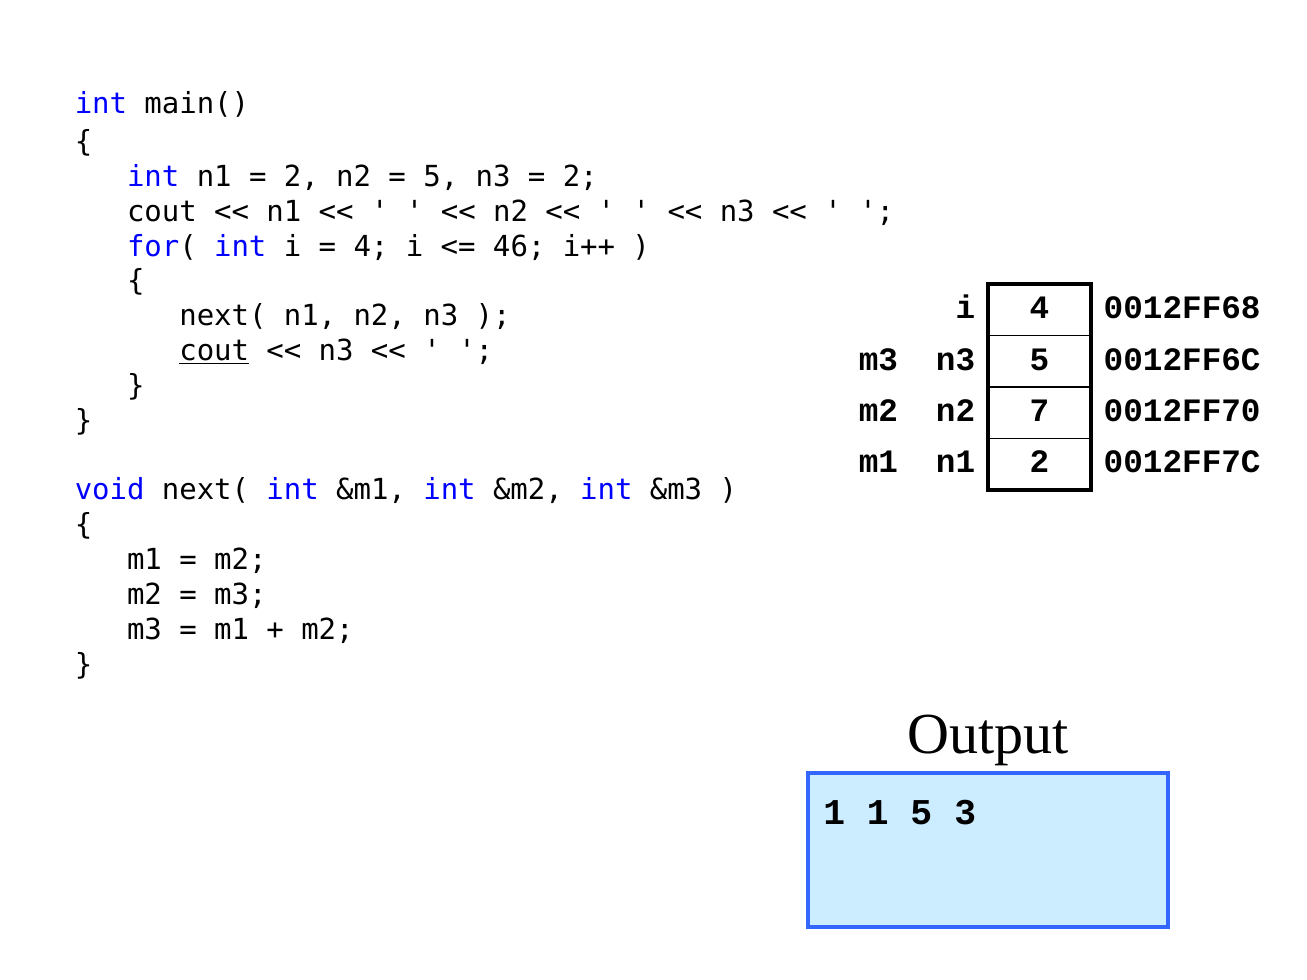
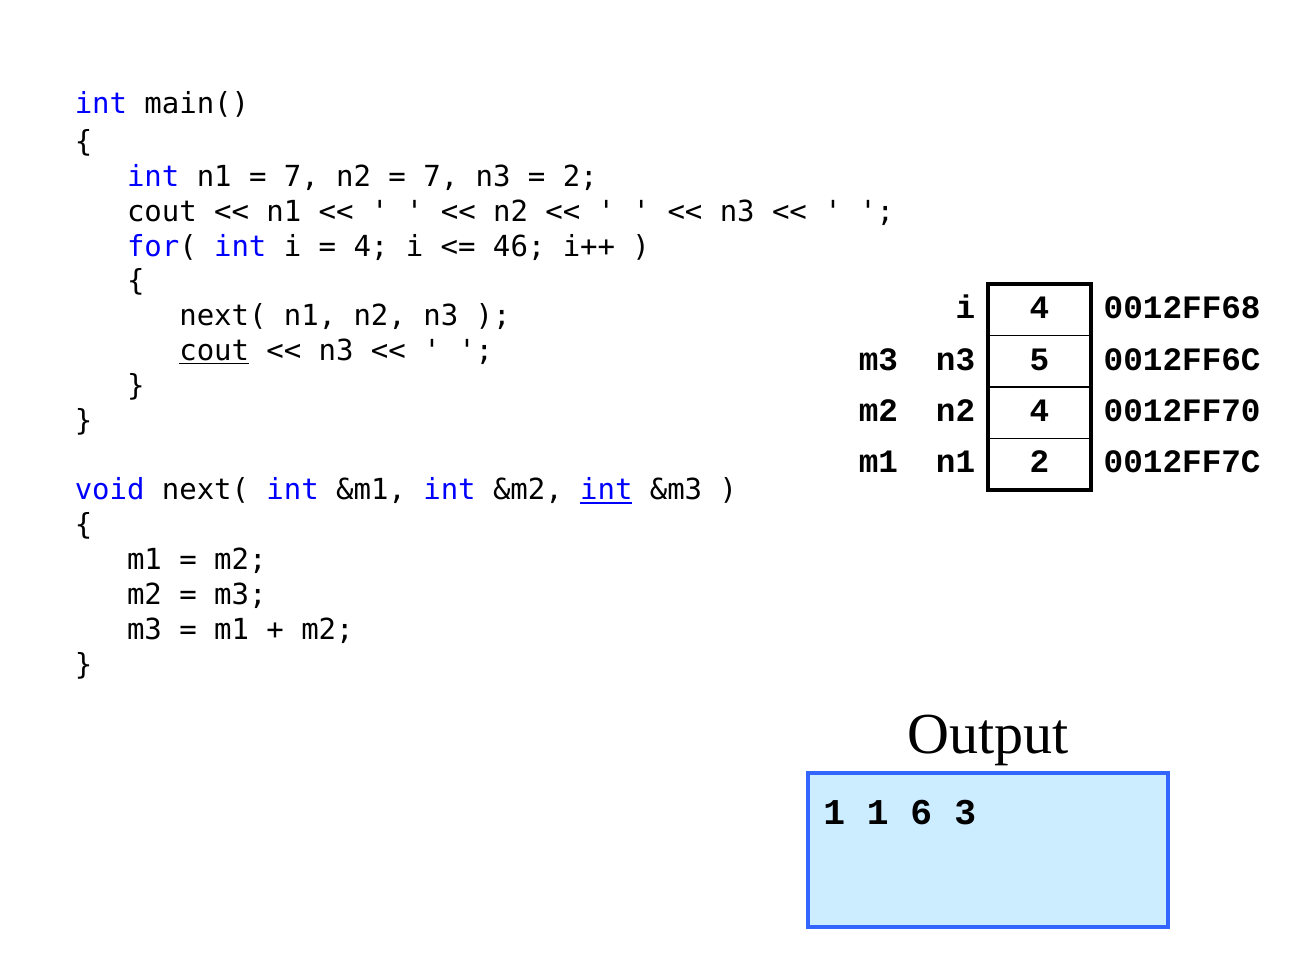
2: 2 -> 7 (301, 177)
5: 5 -> 7 (441, 177)
n2 7: 7 -> 4 (1039, 411)
int underline: none -> present (606, 490)
1 5: 5 -> 6 (921, 813)
